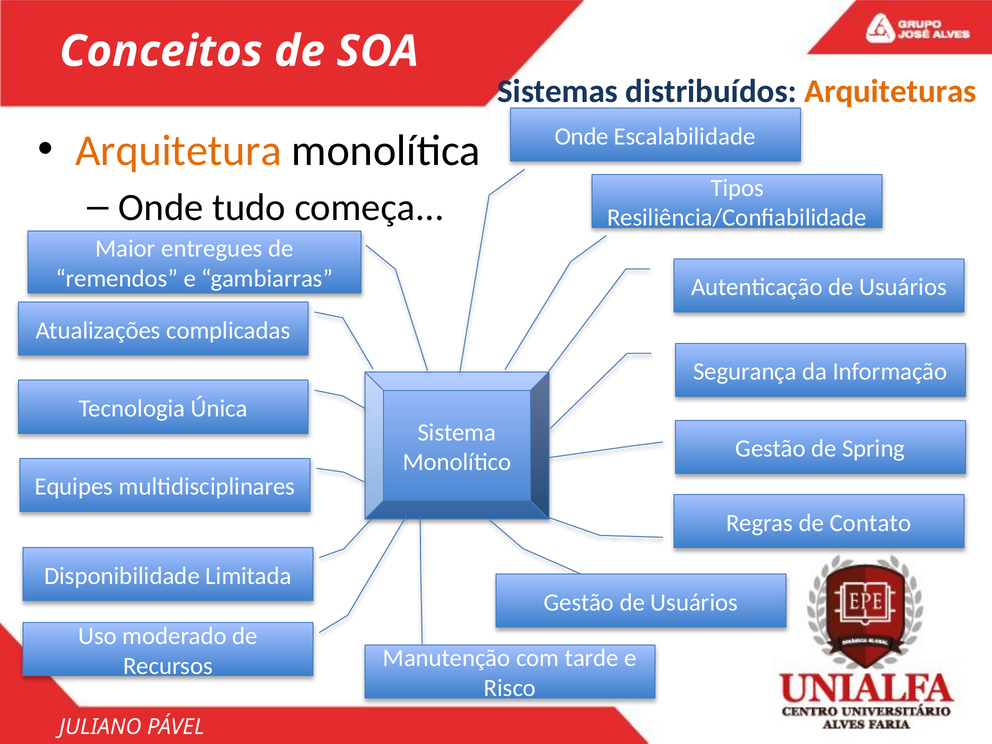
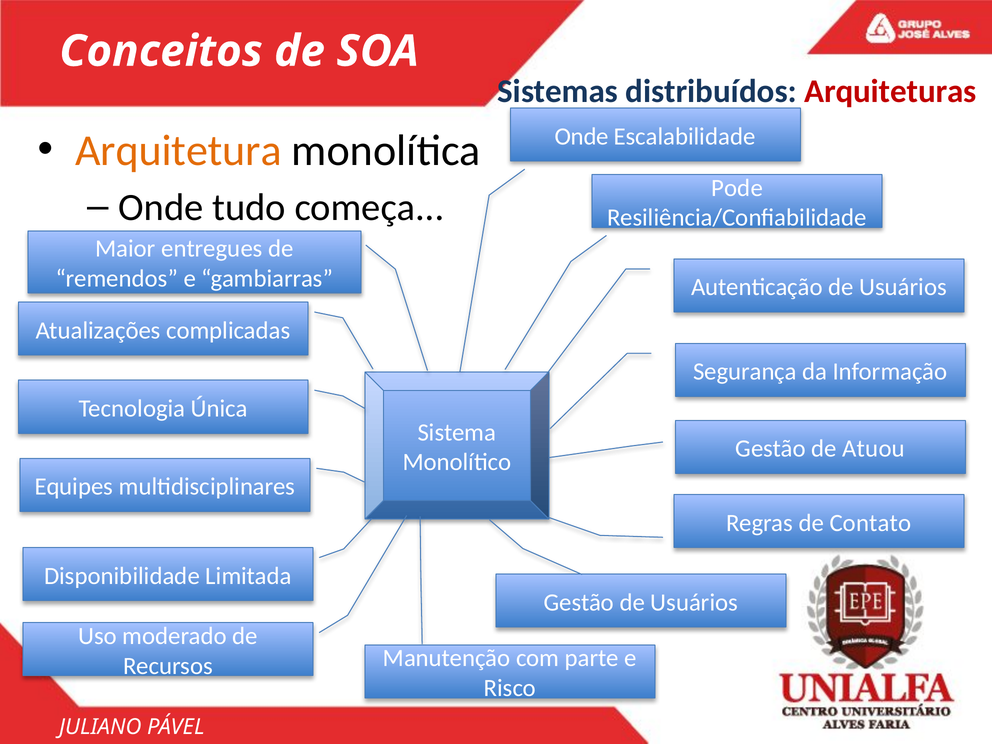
Arquiteturas colour: orange -> red (890, 91)
Tipos: Tipos -> Pode (737, 188)
Spring: Spring -> Atuou (874, 449)
tarde: tarde -> parte (592, 658)
